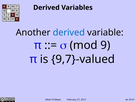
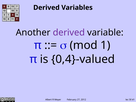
derived colour: blue -> purple (69, 33)
9: 9 -> 1 (105, 45)
9,7}-valued: 9,7}-valued -> 0,4}-valued (83, 59)
